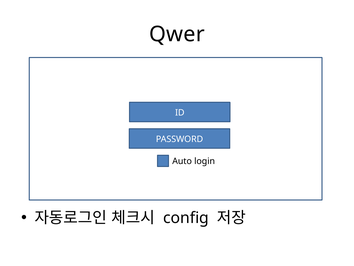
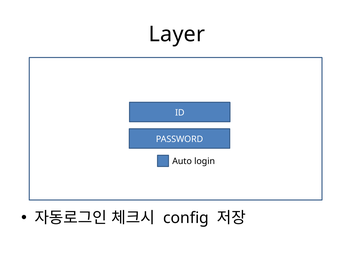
Qwer: Qwer -> Layer (177, 34)
